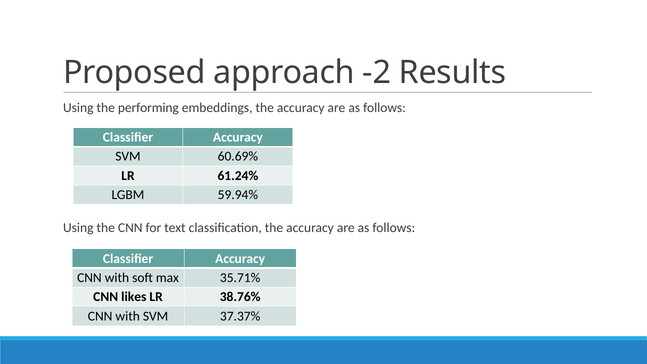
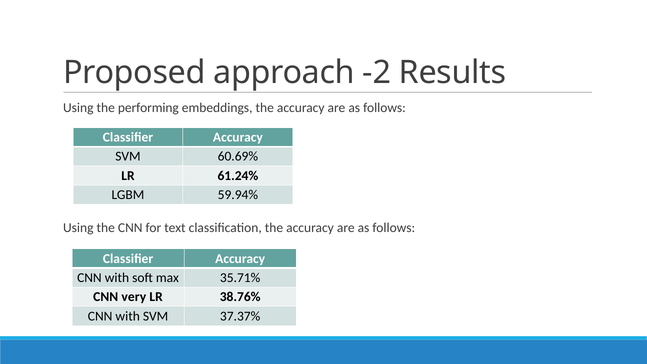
likes: likes -> very (134, 297)
